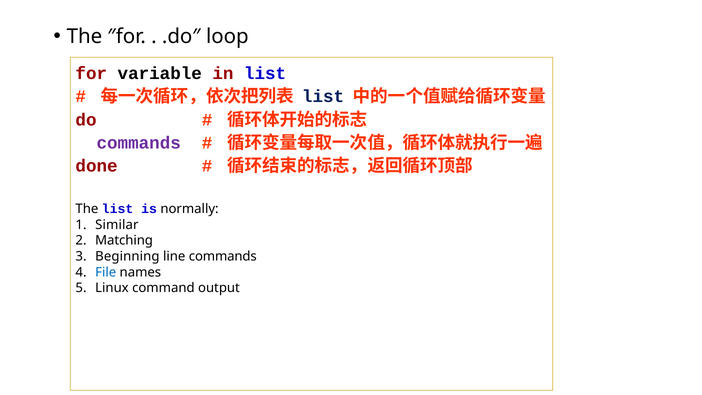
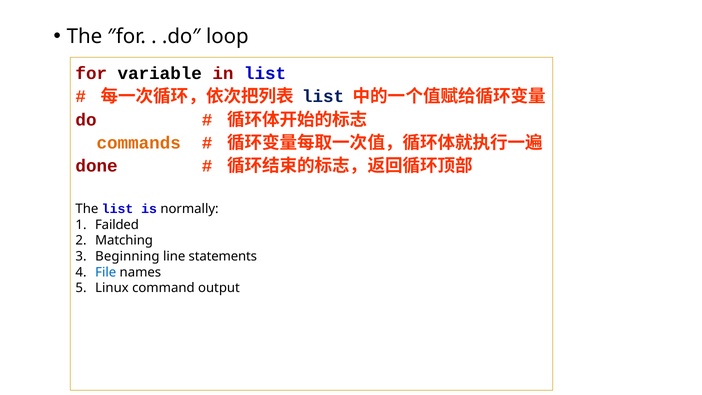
commands colour: purple -> orange (139, 143)
Similar: Similar -> Failded (117, 225)
line commands: commands -> statements (223, 256)
